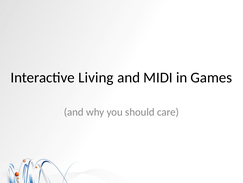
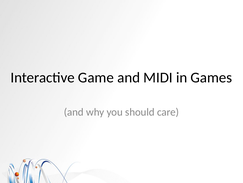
Living: Living -> Game (96, 77)
